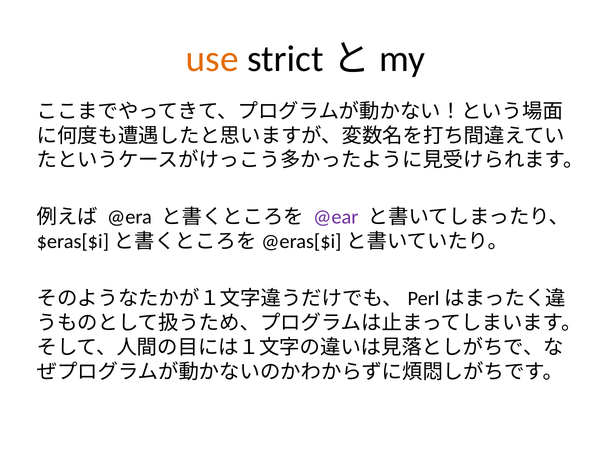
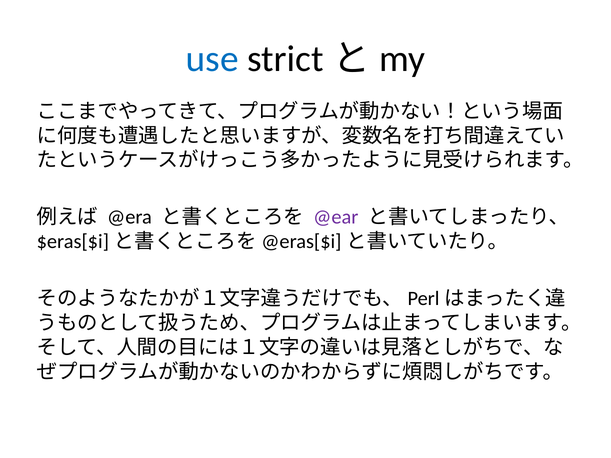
use colour: orange -> blue (212, 59)
